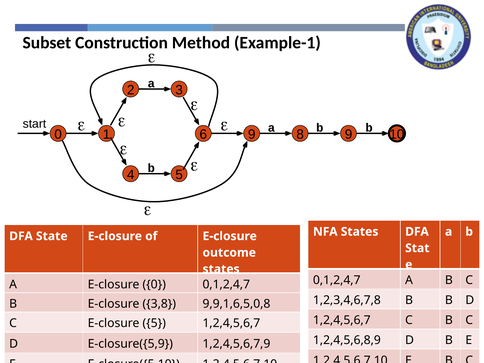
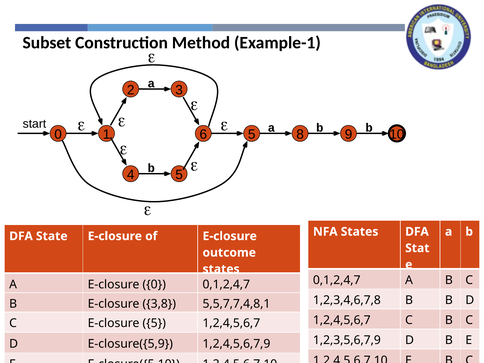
6 9: 9 -> 5 (252, 134)
9,9,1,6,5,0,8: 9,9,1,6,5,0,8 -> 5,5,7,7,4,8,1 (236, 304)
1,2,4,5,6,8,9: 1,2,4,5,6,8,9 -> 1,2,3,5,6,7,9 (347, 340)
